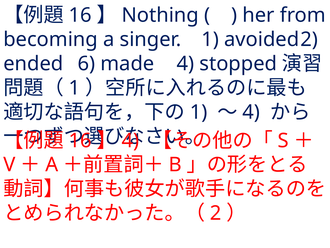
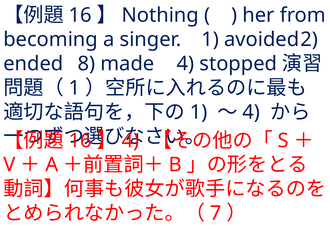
6: 6 -> 8 (86, 64)
2: 2 -> 7 (216, 213)
